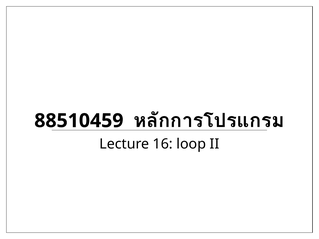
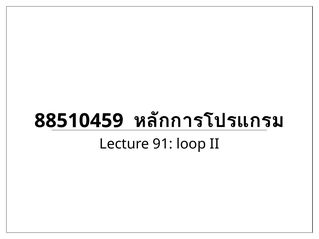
16: 16 -> 91 (163, 144)
